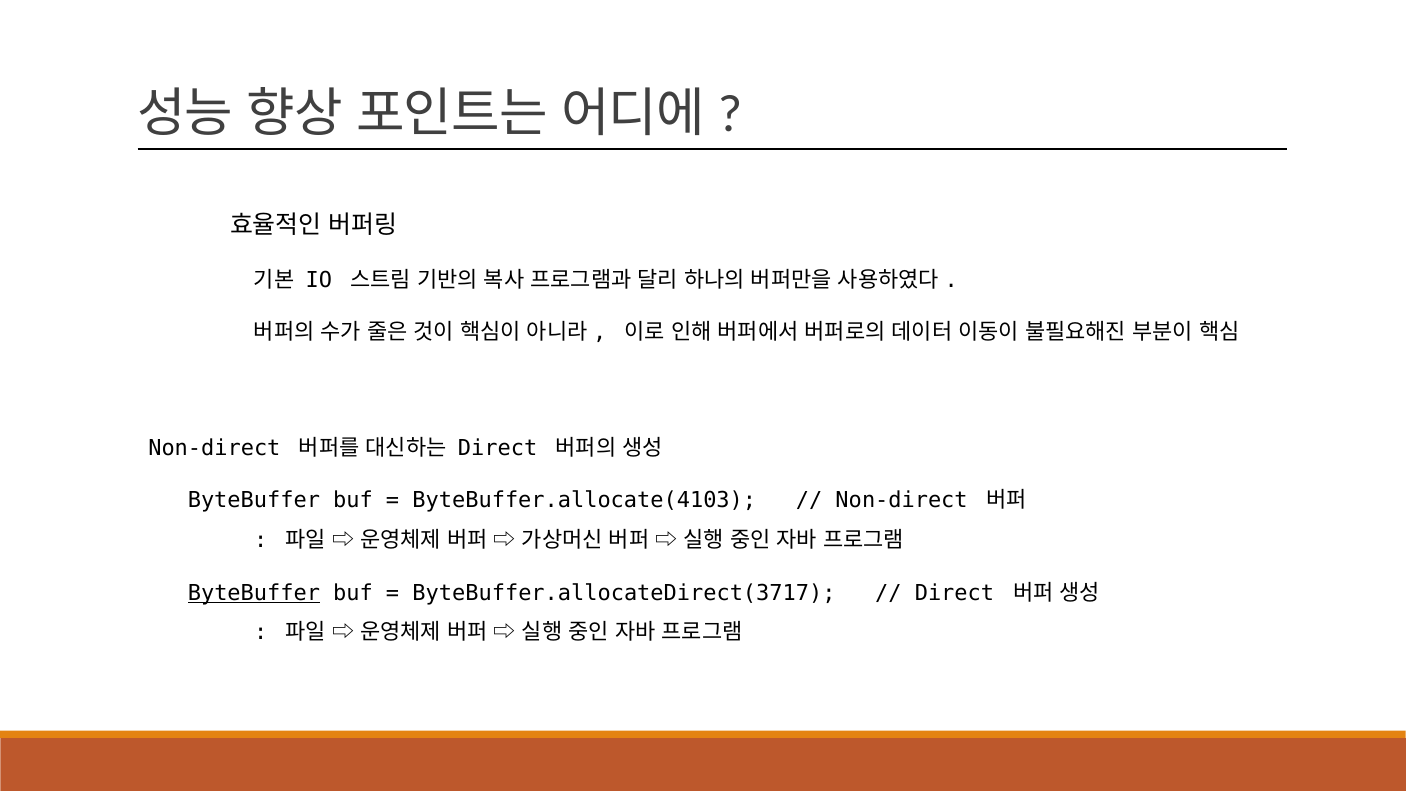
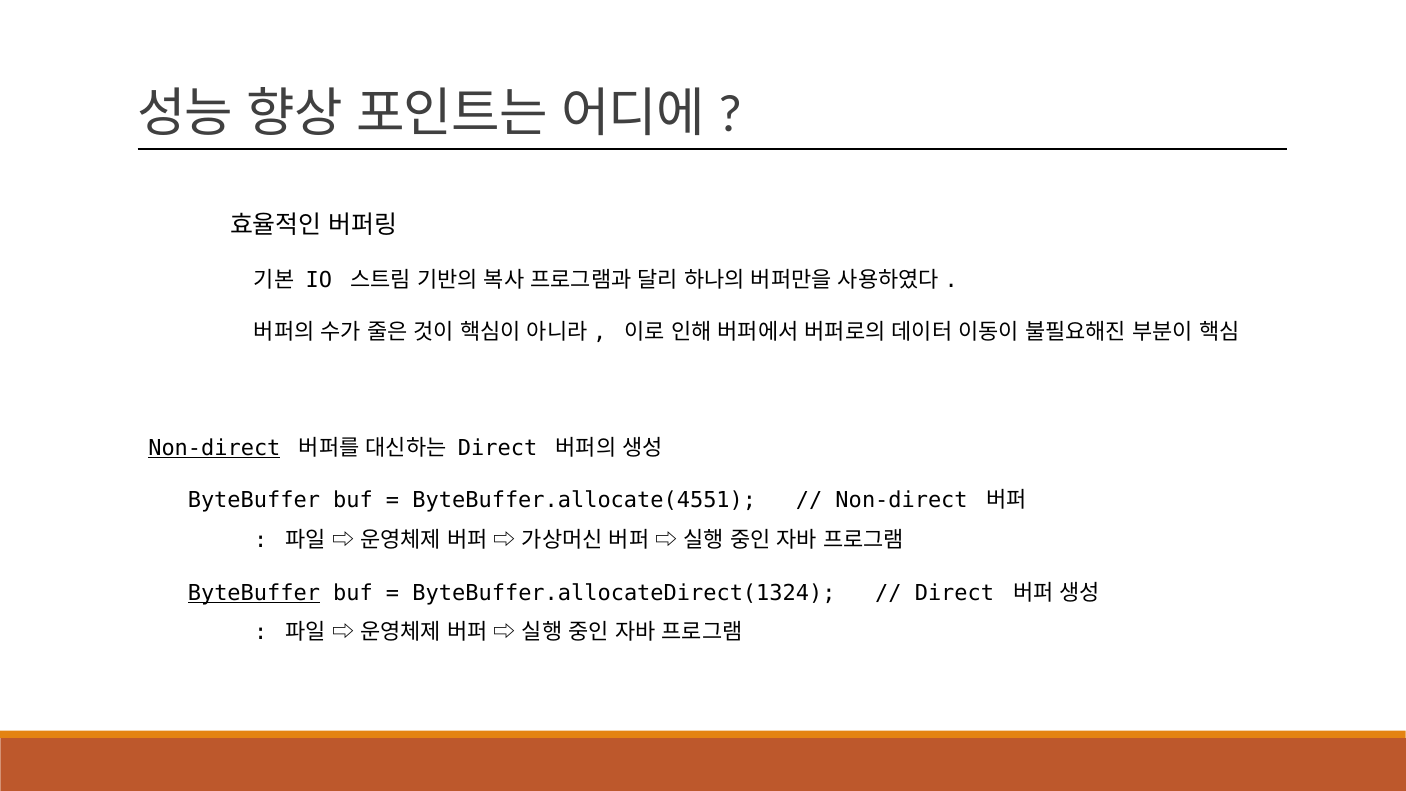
Non-direct underline: none -> present (214, 448)
ByteBuffer.allocate(4103: ByteBuffer.allocate(4103 -> ByteBuffer.allocate(4551 (584, 500)
ByteBuffer.allocateDirect(3717: ByteBuffer.allocateDirect(3717 -> ByteBuffer.allocateDirect(1324 (624, 593)
